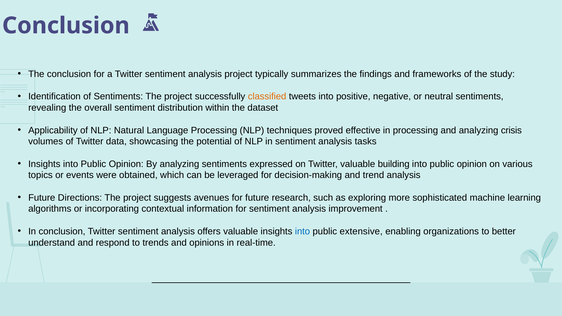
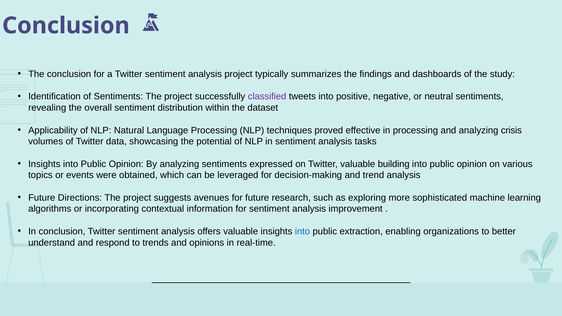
frameworks: frameworks -> dashboards (437, 74)
classified colour: orange -> purple (267, 97)
extensive: extensive -> extraction (361, 231)
